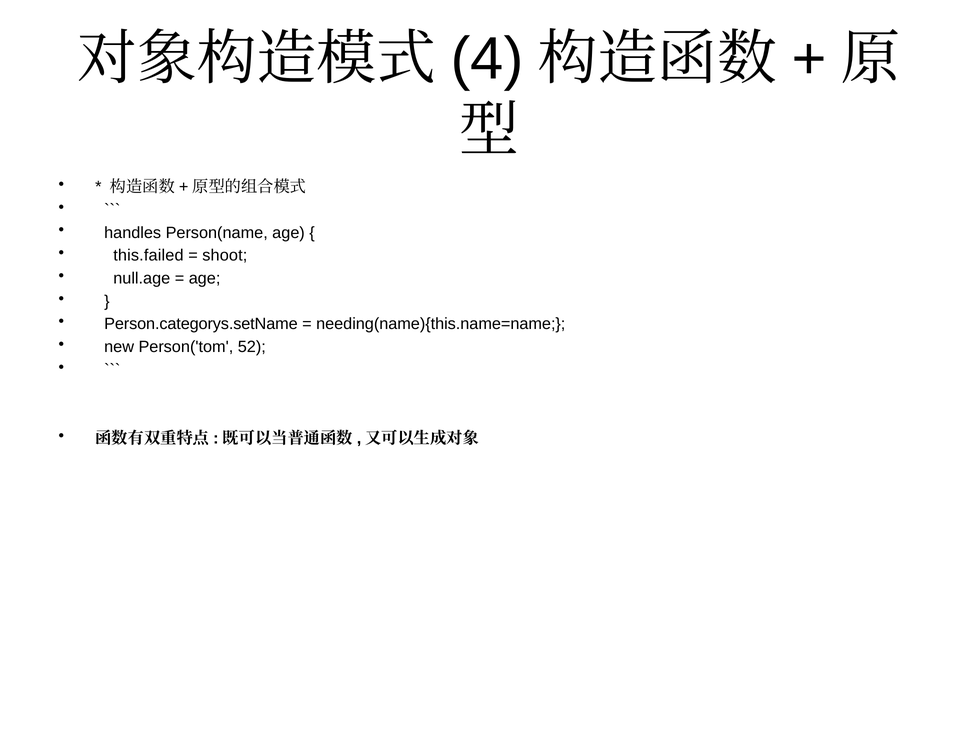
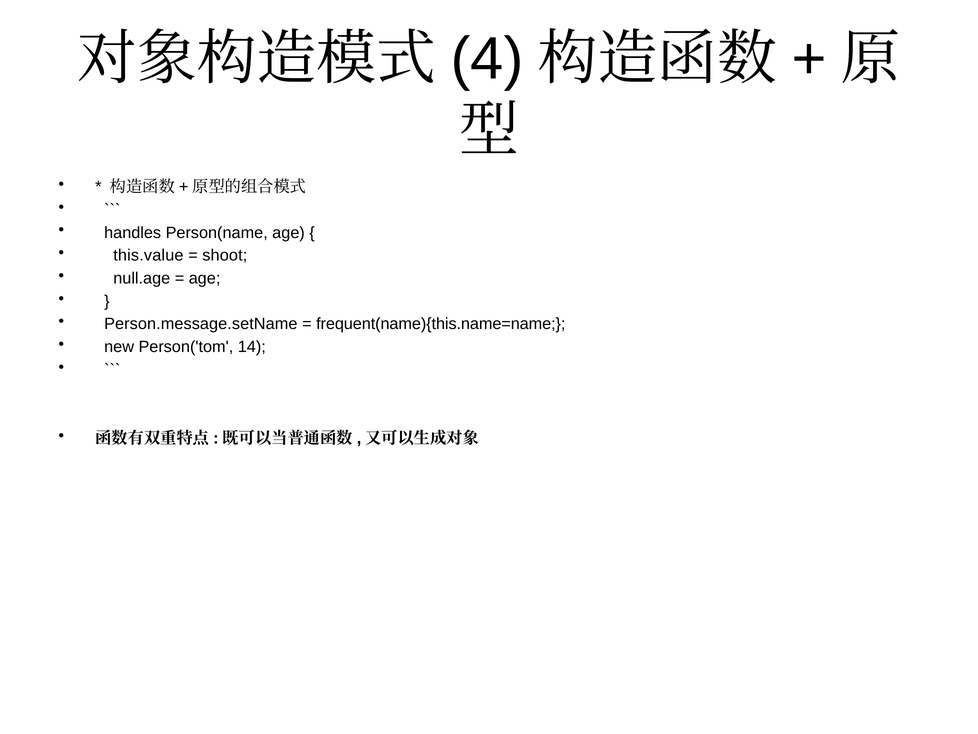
this.failed: this.failed -> this.value (148, 255)
Person.categorys.setName: Person.categorys.setName -> Person.message.setName (201, 324)
needing(name){this.name=name: needing(name){this.name=name -> frequent(name){this.name=name (441, 324)
52: 52 -> 14 (252, 347)
